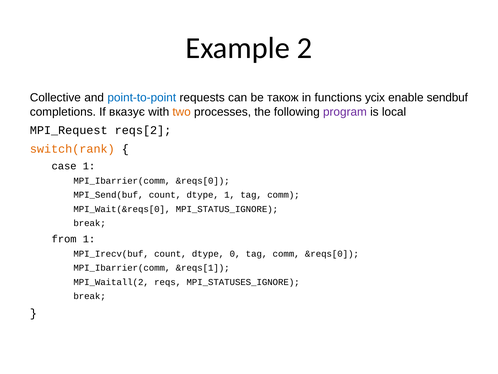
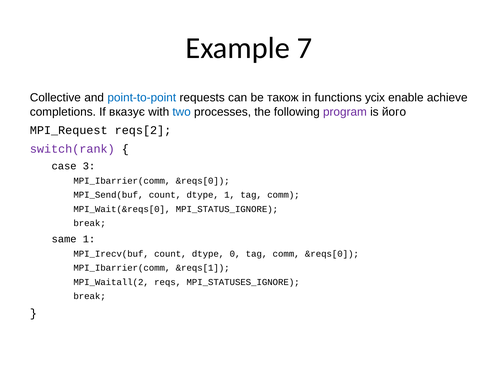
2: 2 -> 7 (305, 48)
sendbuf: sendbuf -> achieve (447, 98)
two colour: orange -> blue (182, 112)
local: local -> його (394, 112)
switch(rank colour: orange -> purple (72, 149)
case 1: 1 -> 3 (89, 166)
from: from -> same (64, 239)
